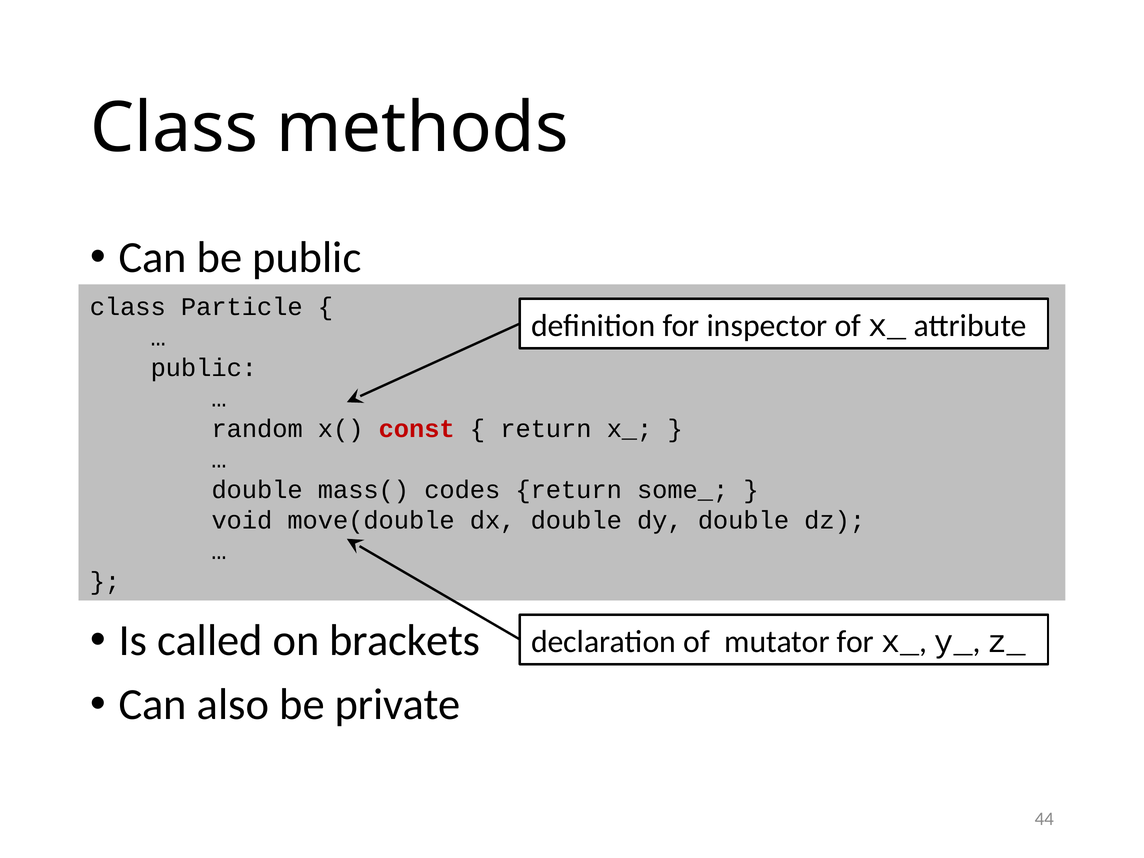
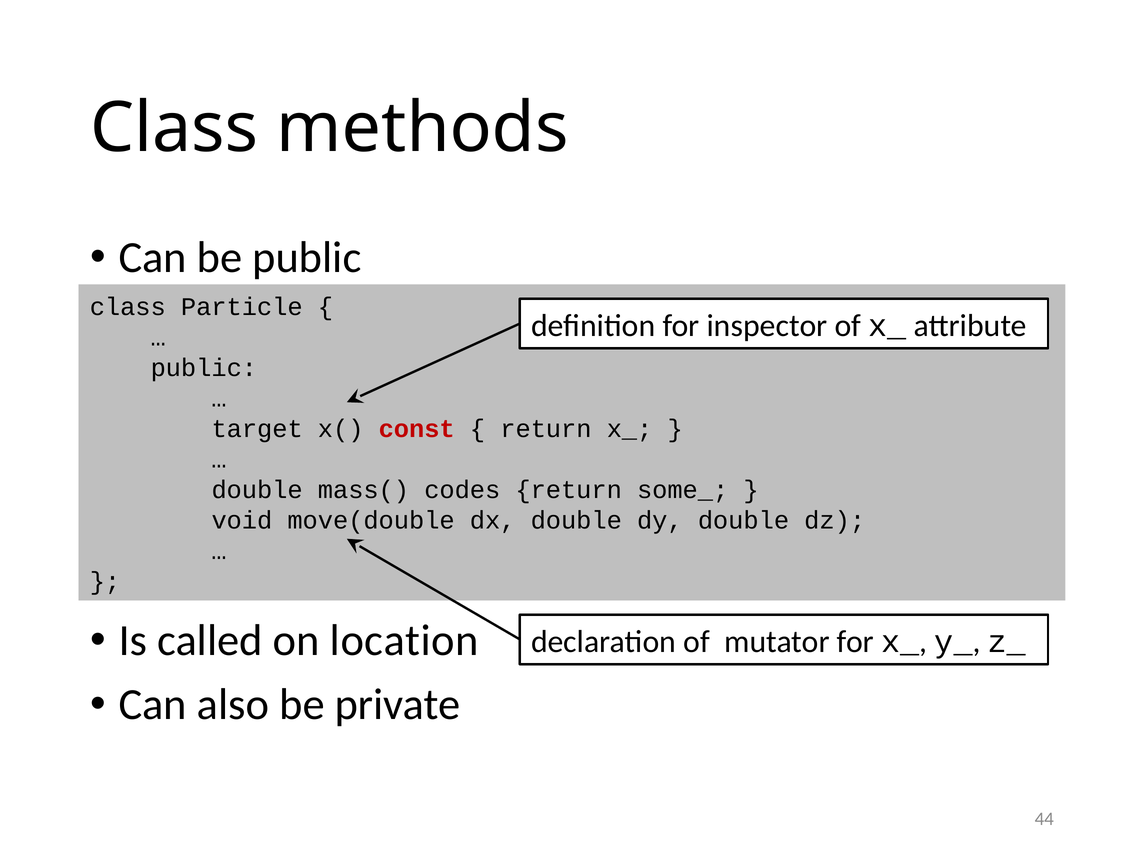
random: random -> target (257, 429)
brackets: brackets -> location (404, 641)
